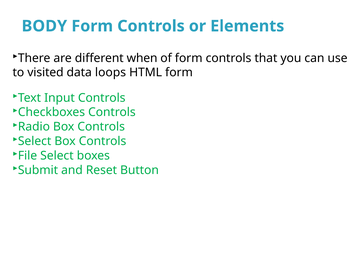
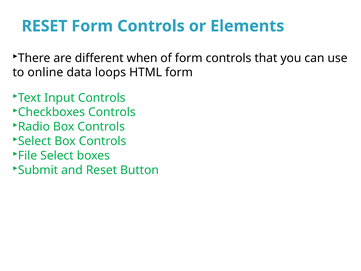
BODY: BODY -> RESET (45, 26)
visited: visited -> online (45, 72)
